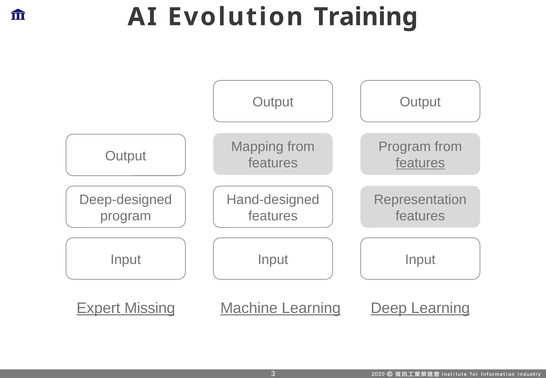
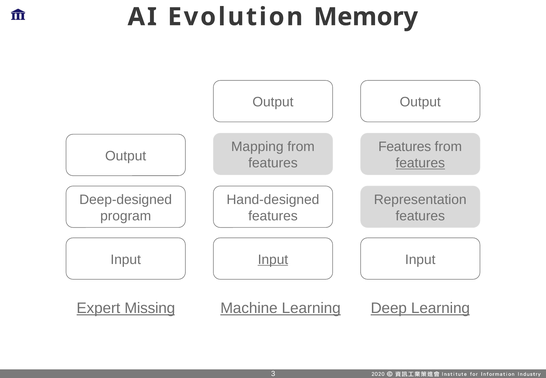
Training: Training -> Memory (366, 17)
Program: Program -> Features (405, 147)
Input underline: none -> present (273, 259)
